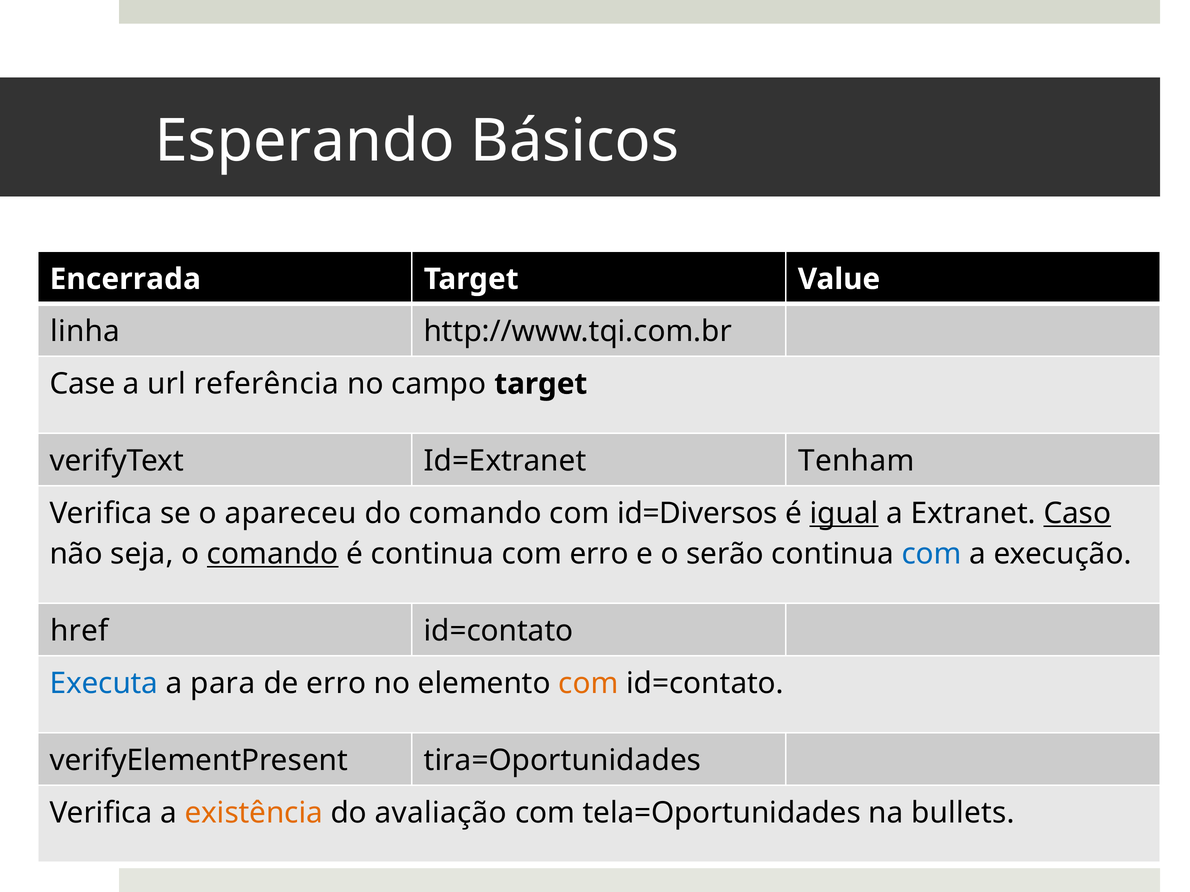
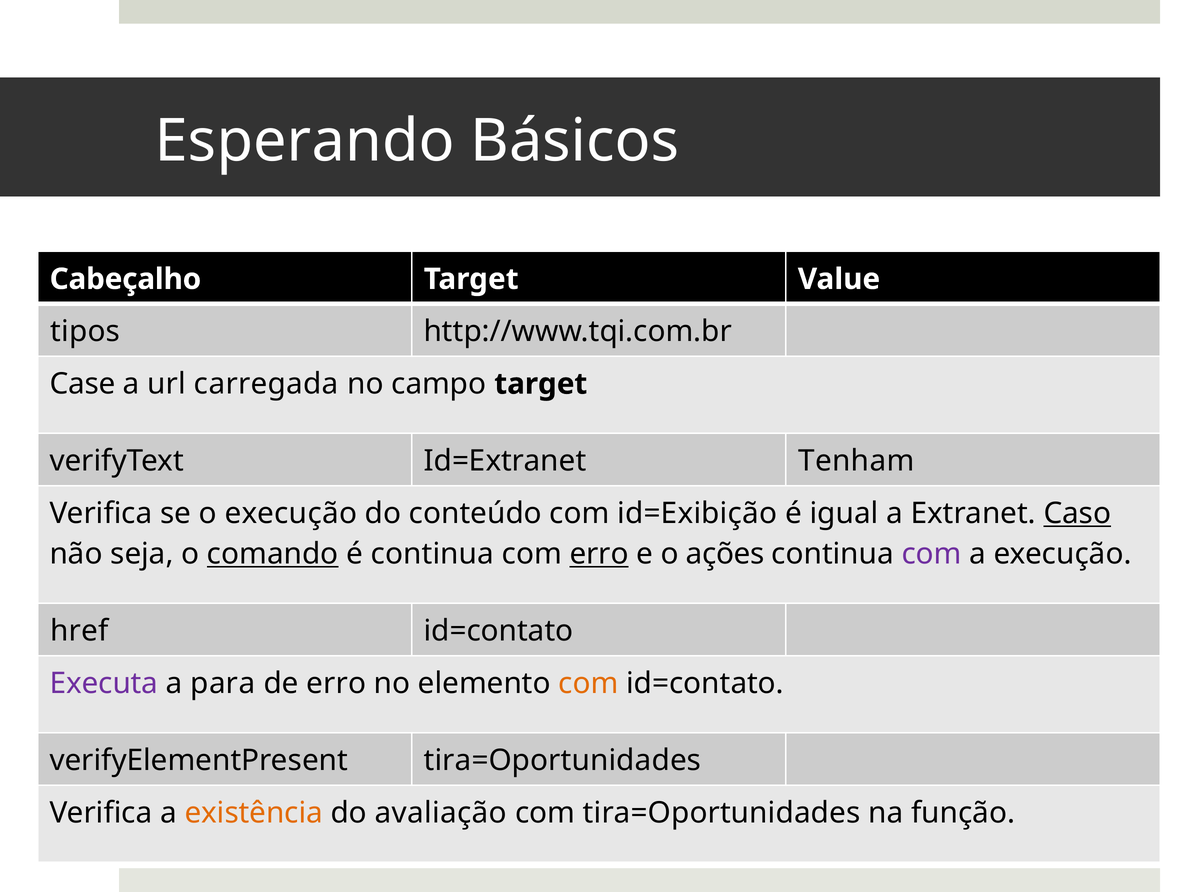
Encerrada: Encerrada -> Cabeçalho (125, 279)
linha: linha -> tipos (85, 332)
referência: referência -> carregada (266, 384)
o apareceu: apareceu -> execução (291, 514)
do comando: comando -> conteúdo (475, 514)
id=Diversos: id=Diversos -> id=Exibição (697, 514)
igual underline: present -> none (844, 514)
erro underline: none -> present (599, 554)
serão: serão -> ações (725, 554)
com colour: blue -> purple (932, 554)
Executa colour: blue -> purple (104, 684)
com tela=Oportunidades: tela=Oportunidades -> tira=Oportunidades (722, 814)
bullets: bullets -> função (963, 814)
